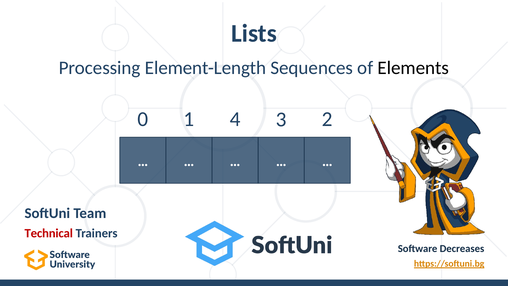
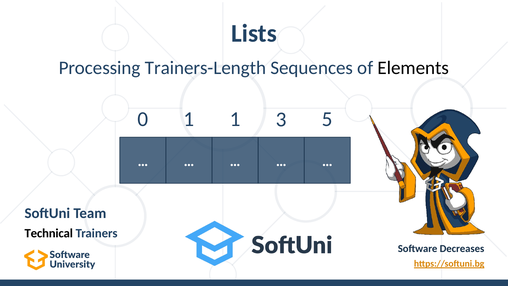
Element-Length: Element-Length -> Trainers-Length (205, 68)
1 4: 4 -> 1 (235, 119)
2: 2 -> 5 (327, 119)
Technical colour: red -> black (49, 233)
